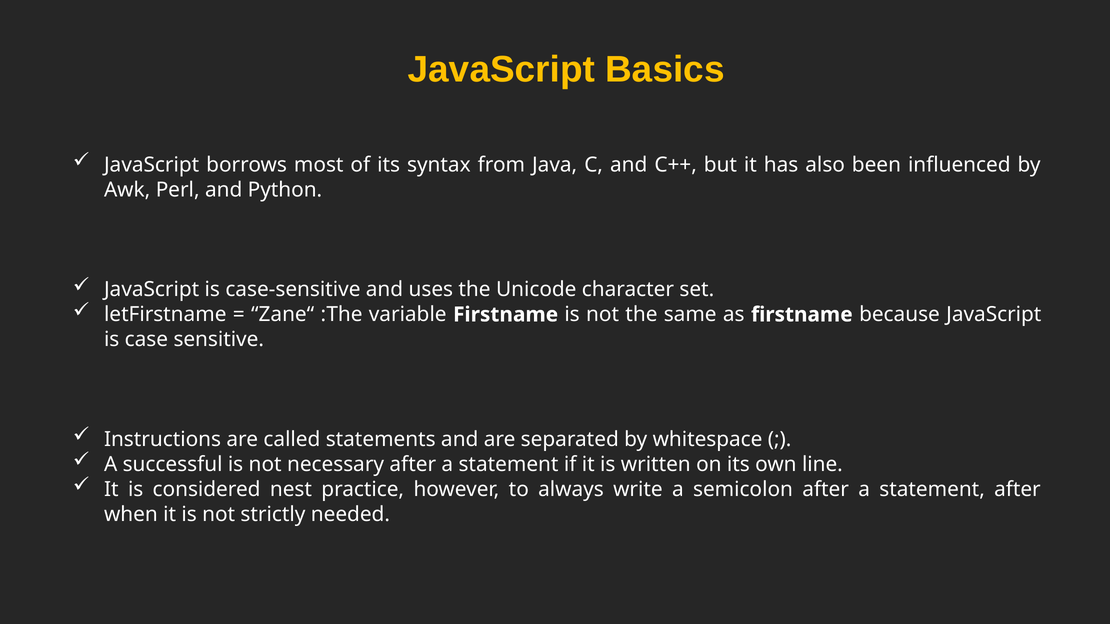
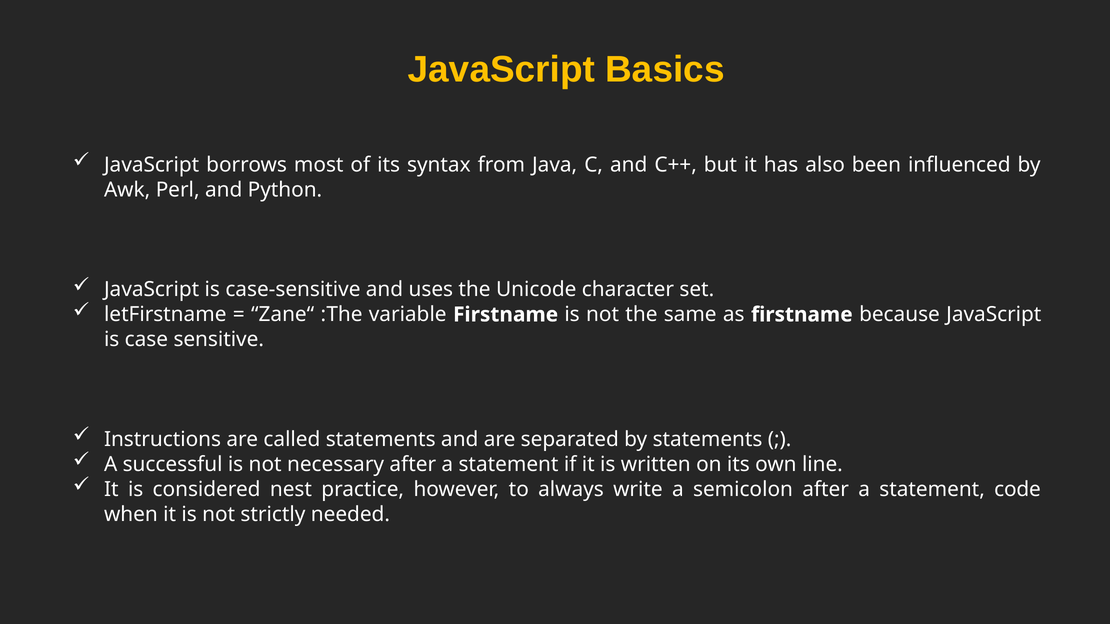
by whitespace: whitespace -> statements (708, 440)
statement after: after -> code (1017, 490)
